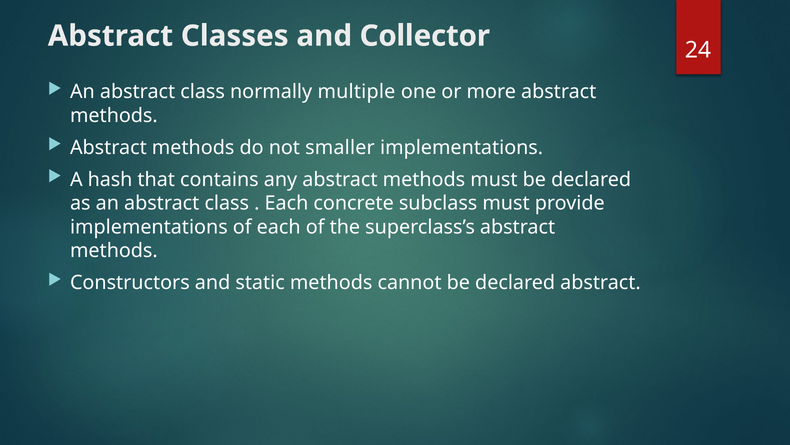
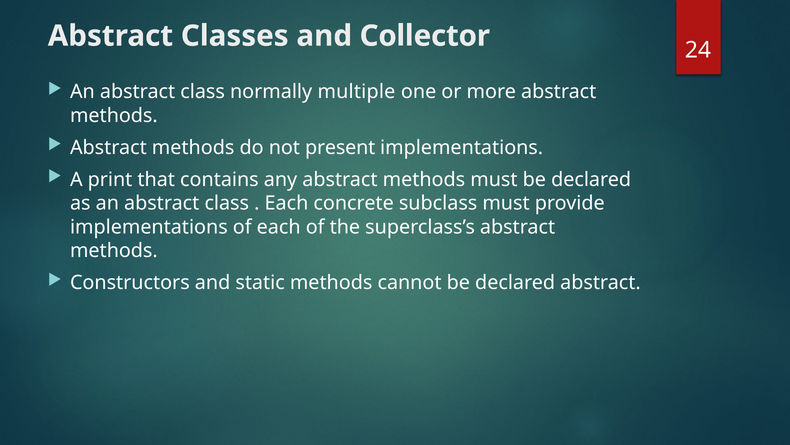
smaller: smaller -> present (340, 147)
hash: hash -> print (110, 179)
